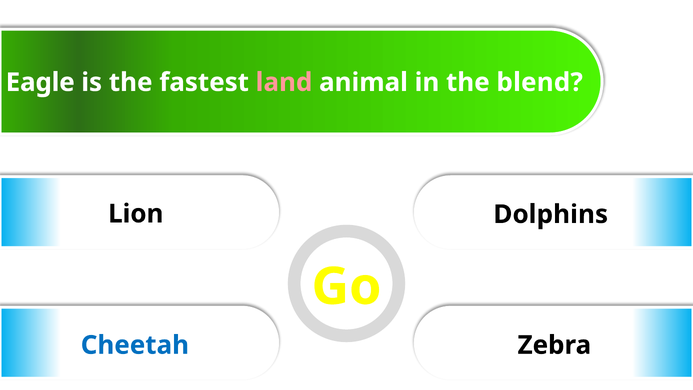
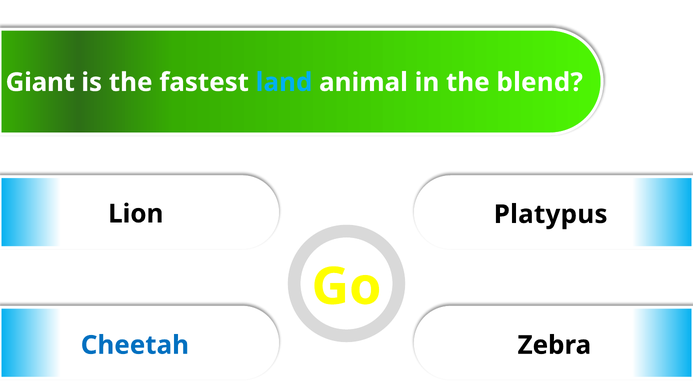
Eagle: Eagle -> Giant (40, 82)
land colour: pink -> light blue (284, 82)
Dolphins: Dolphins -> Platypus (551, 214)
